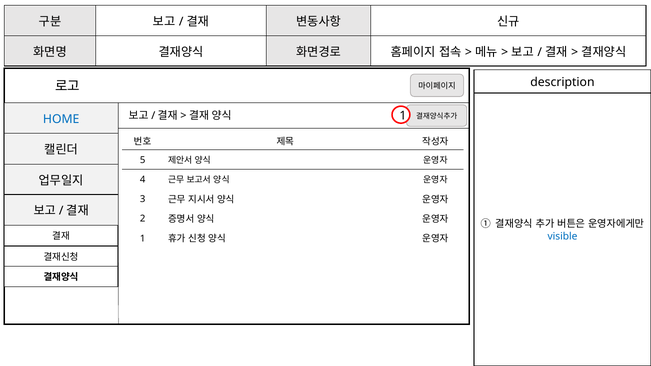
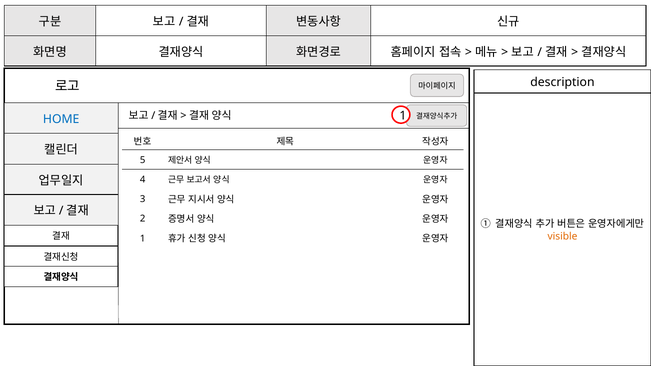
visible colour: blue -> orange (562, 236)
